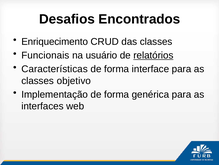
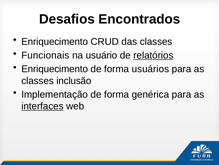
Características: Características -> Enriquecimento (55, 69)
interface: interface -> usuários (150, 69)
objetivo: objetivo -> inclusão (74, 80)
interfaces underline: none -> present (42, 106)
